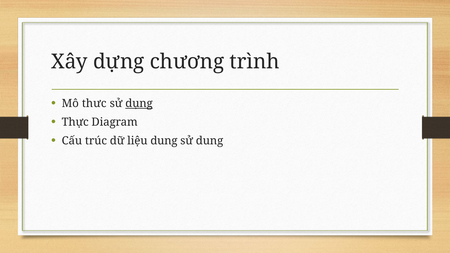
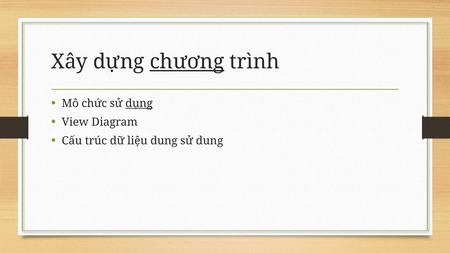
chương underline: none -> present (187, 62)
thưc: thưc -> chức (94, 104)
Thực: Thực -> View (75, 122)
